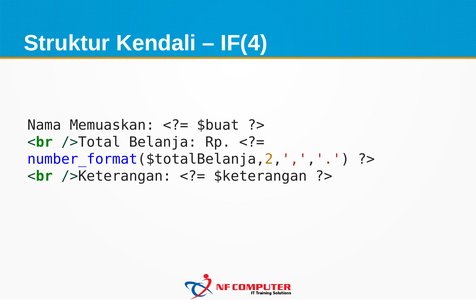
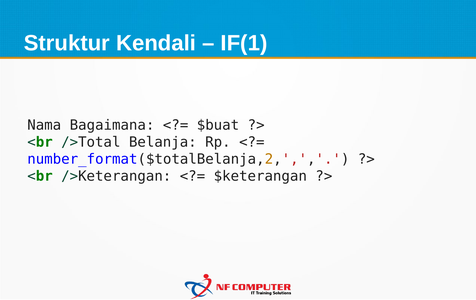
IF(4: IF(4 -> IF(1 (244, 43)
Memuaskan: Memuaskan -> Bagaimana (112, 125)
